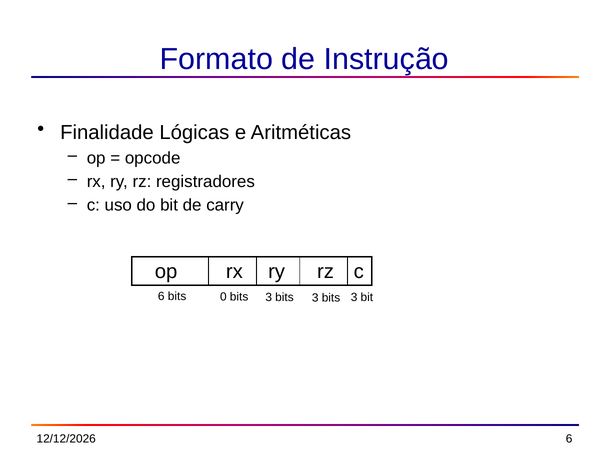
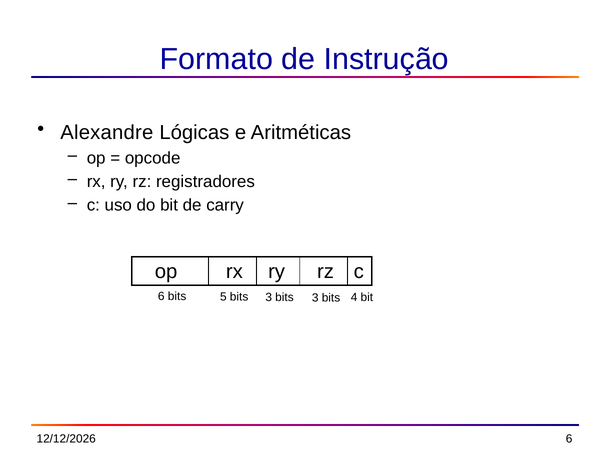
Finalidade: Finalidade -> Alexandre (107, 133)
0: 0 -> 5 (223, 297)
3: 3 -> 4 (354, 298)
